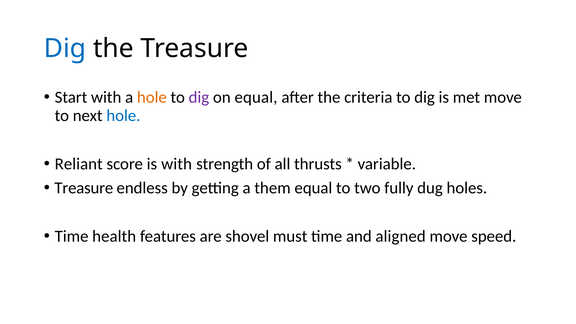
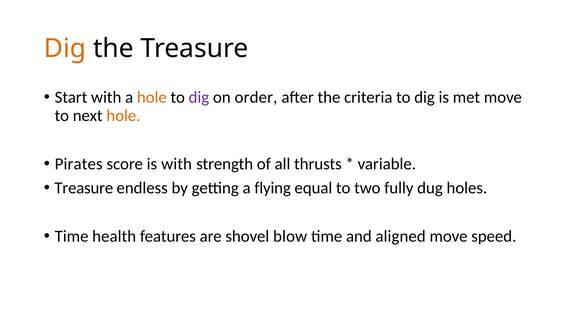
Dig colour: blue -> orange (65, 48)
on equal: equal -> order (256, 97)
hole colour: blue -> orange (123, 116)
Reliant: Reliant -> Pirates (79, 164)
them: them -> flying (273, 188)
must: must -> blow (290, 236)
